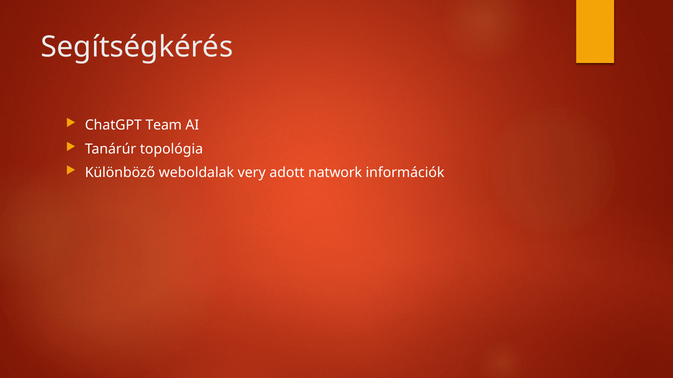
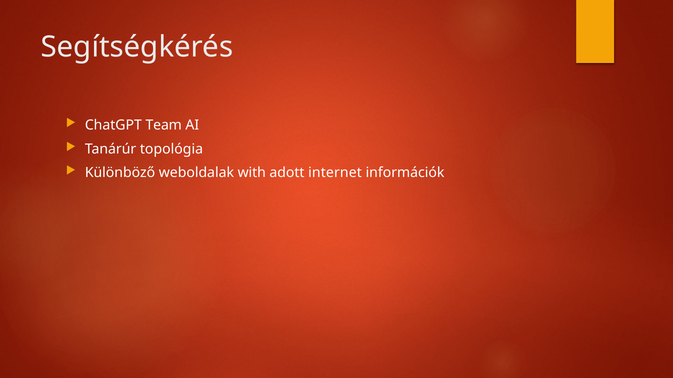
very: very -> with (252, 173)
natwork: natwork -> internet (335, 173)
